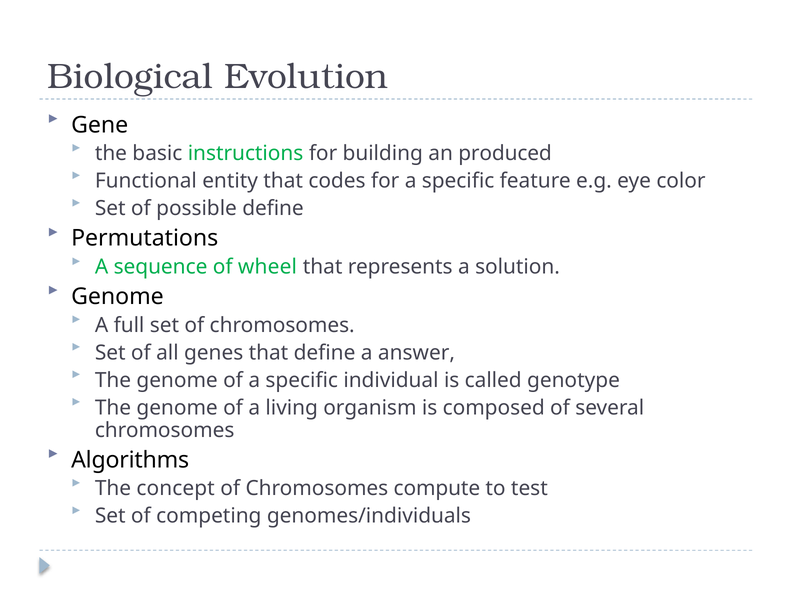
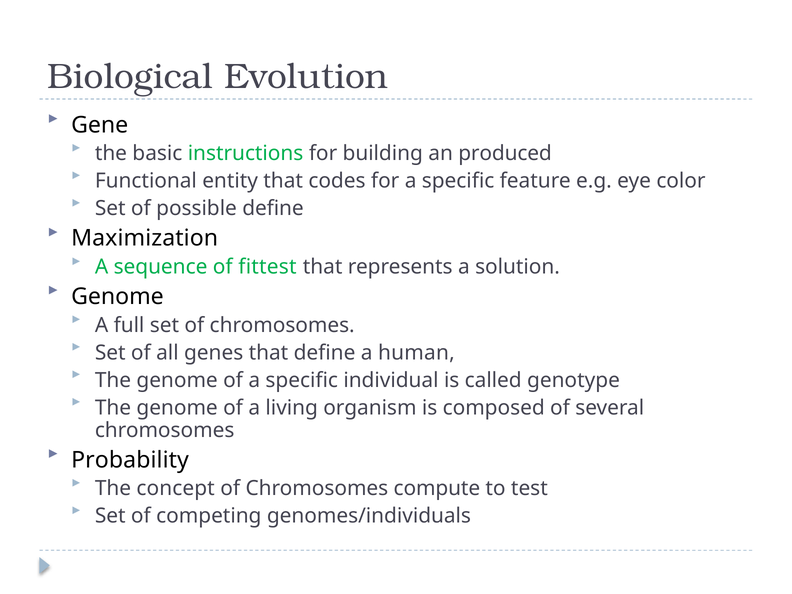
Permutations: Permutations -> Maximization (145, 238)
wheel: wheel -> fittest (267, 267)
answer: answer -> human (416, 353)
Algorithms: Algorithms -> Probability (130, 460)
